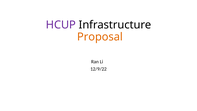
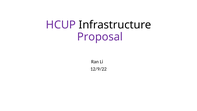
Proposal colour: orange -> purple (100, 37)
